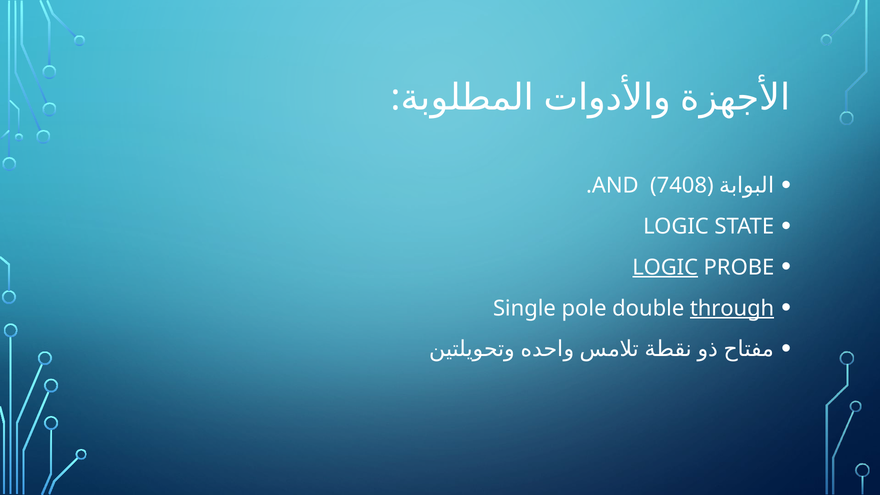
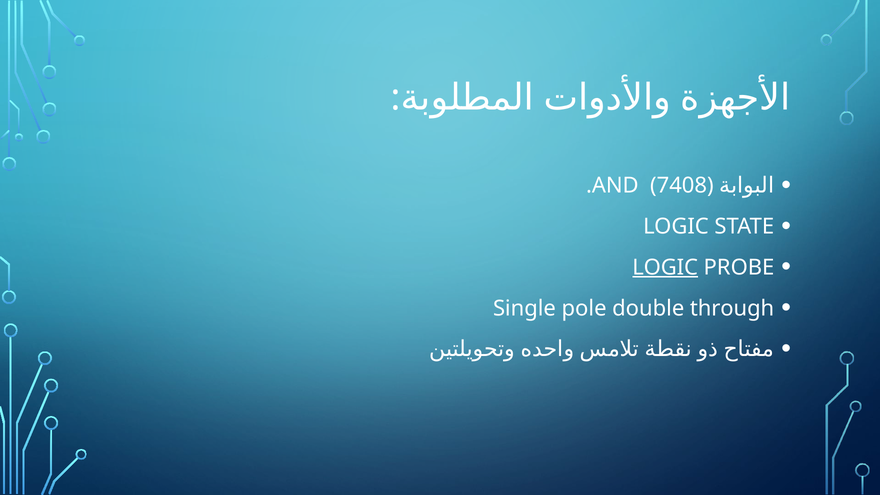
through underline: present -> none (732, 308)
